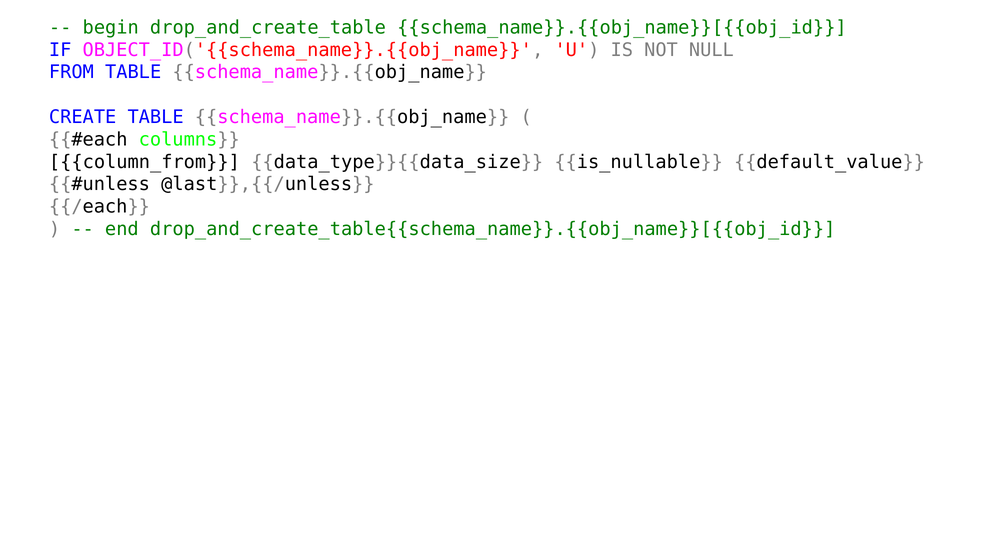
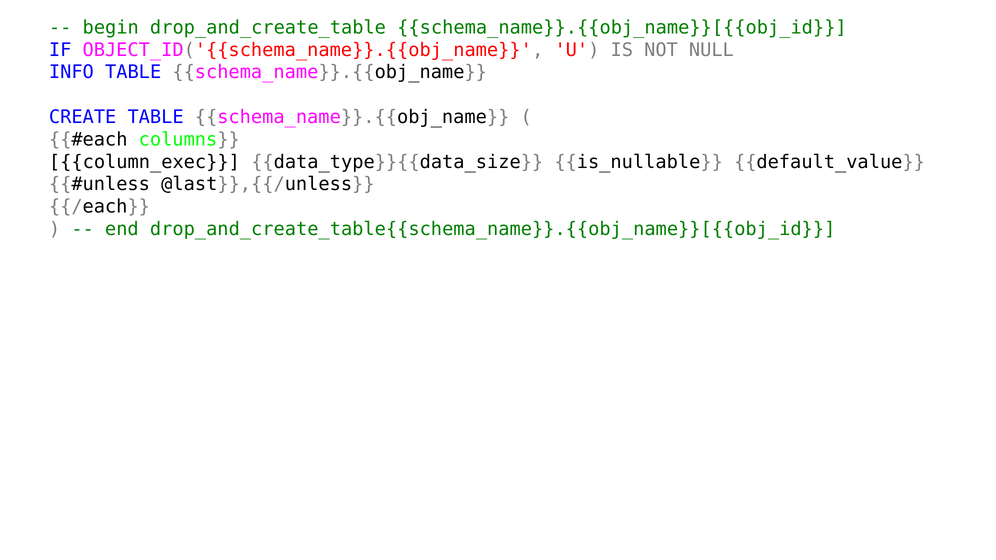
FROM: FROM -> INFO (71, 72)
column_from: column_from -> column_exec (144, 162)
